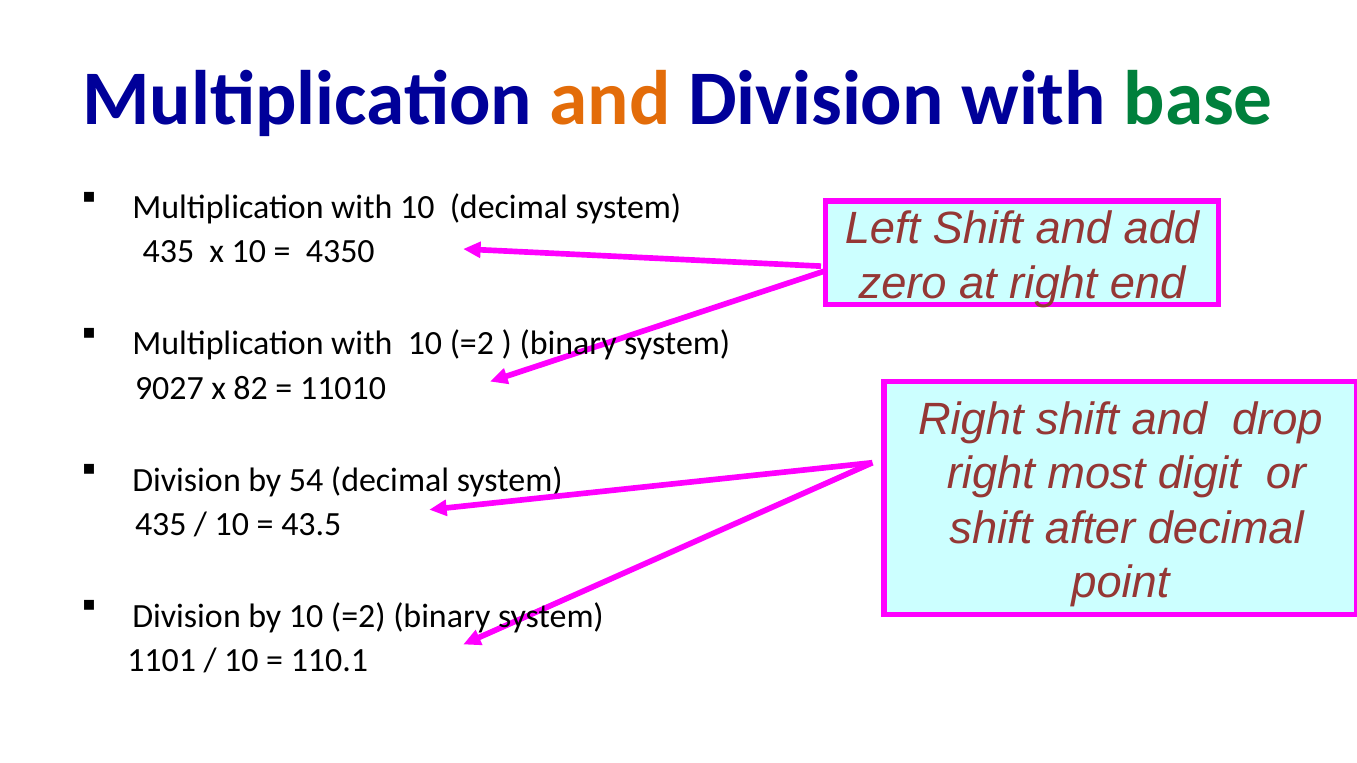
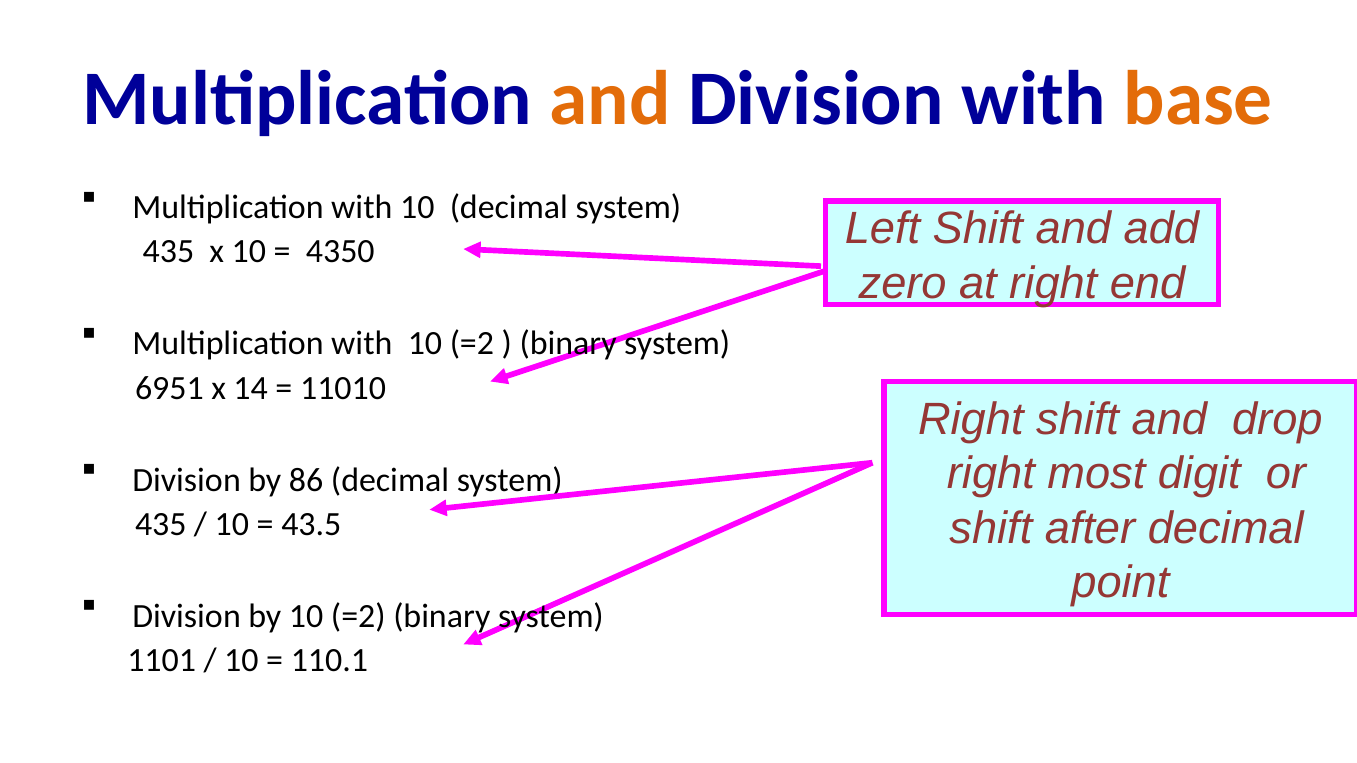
base colour: green -> orange (1198, 100)
9027: 9027 -> 6951 (169, 388)
82: 82 -> 14 (251, 388)
54: 54 -> 86 (306, 480)
